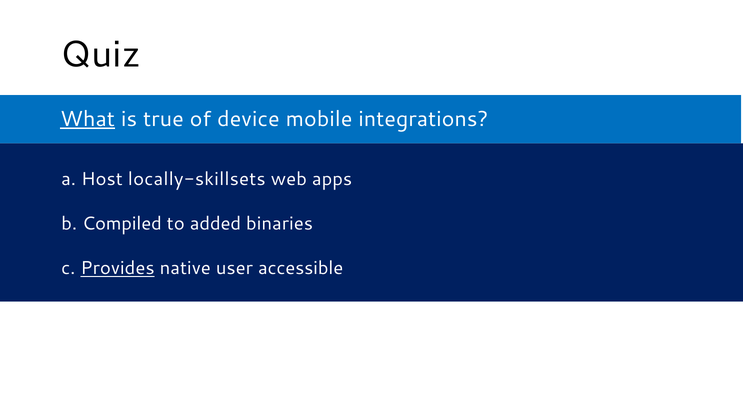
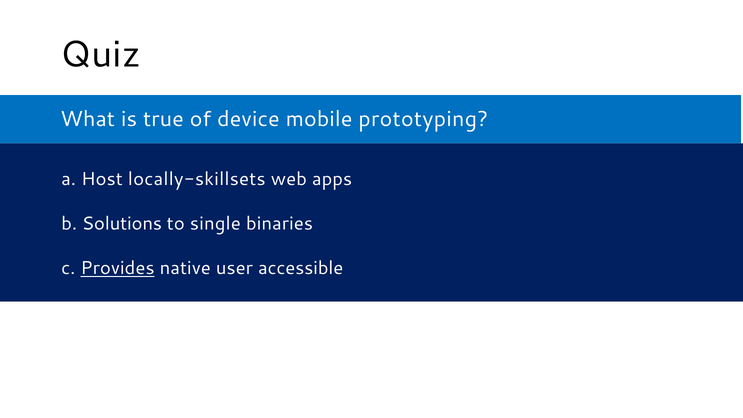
What underline: present -> none (88, 119)
integrations: integrations -> prototyping (423, 119)
Compiled: Compiled -> Solutions (122, 224)
added: added -> single (215, 224)
